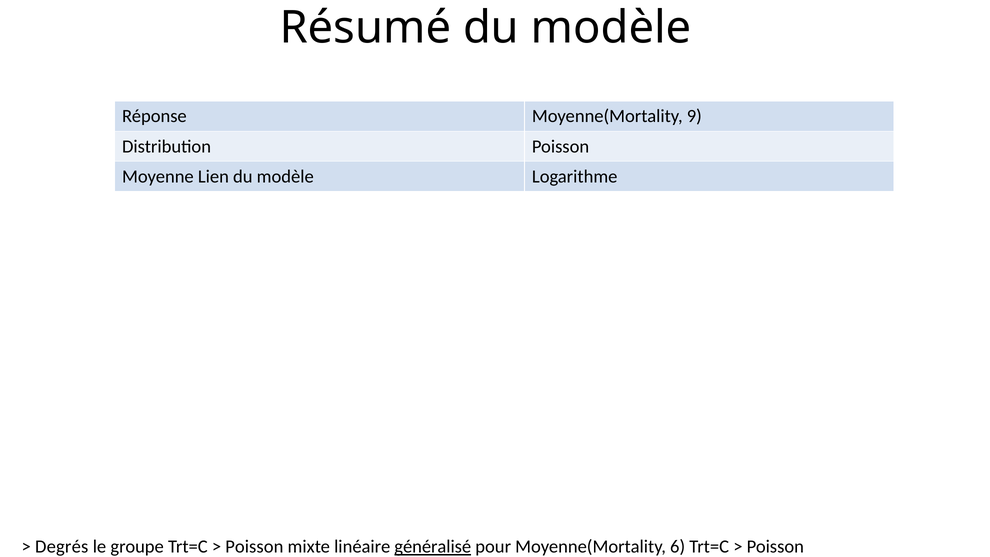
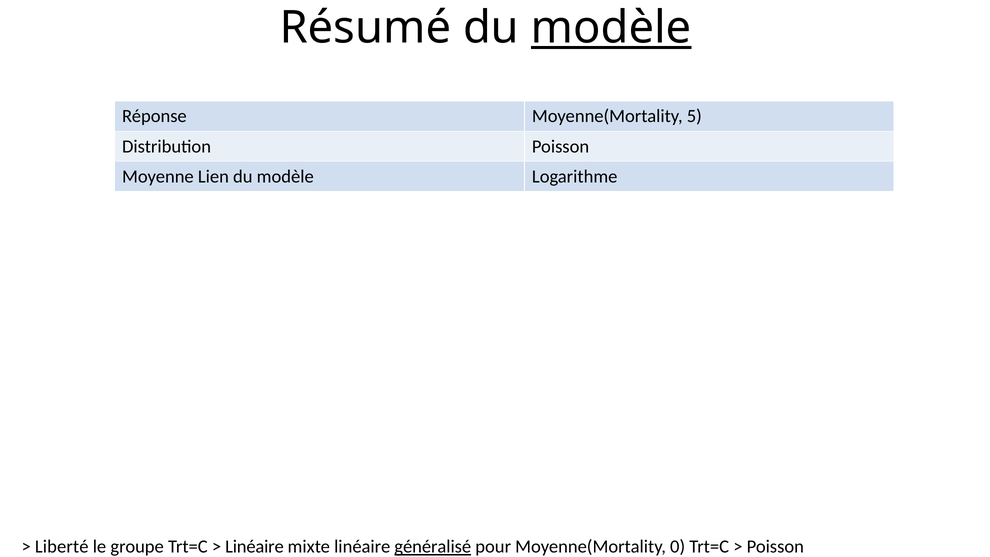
modèle underline: none -> present (611, 28)
9: 9 -> 5 (694, 116)
Degrés: Degrés -> Liberté (62, 547)
Poisson: Poisson -> Linéaire (254, 547)
6: 6 -> 0 (678, 547)
